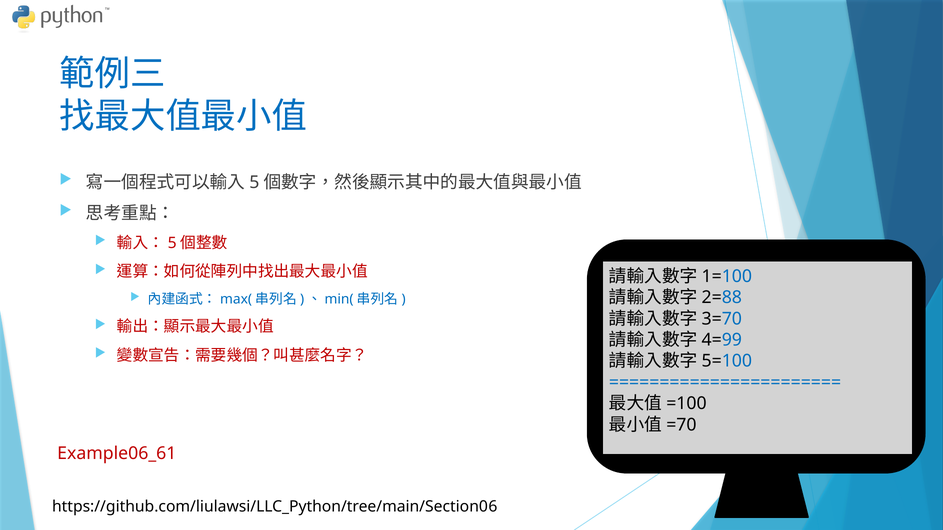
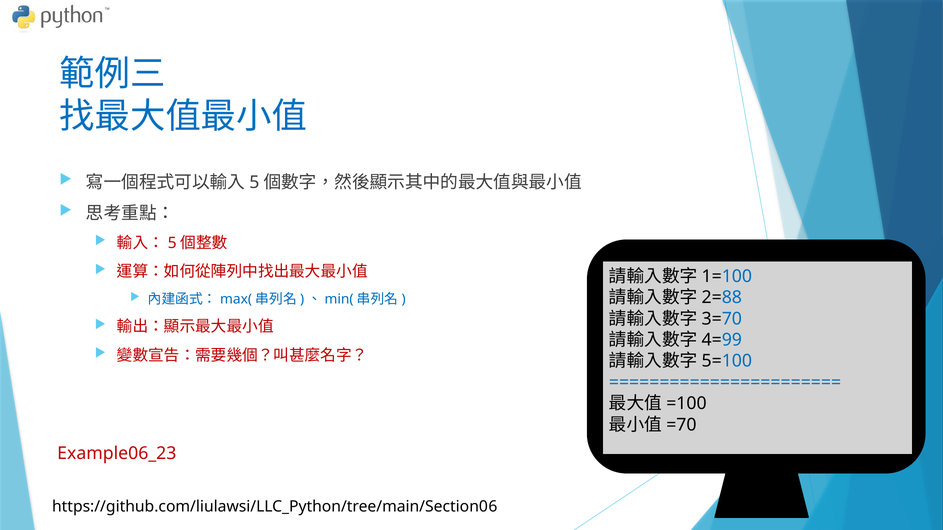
Example06_61: Example06_61 -> Example06_23 (117, 454)
